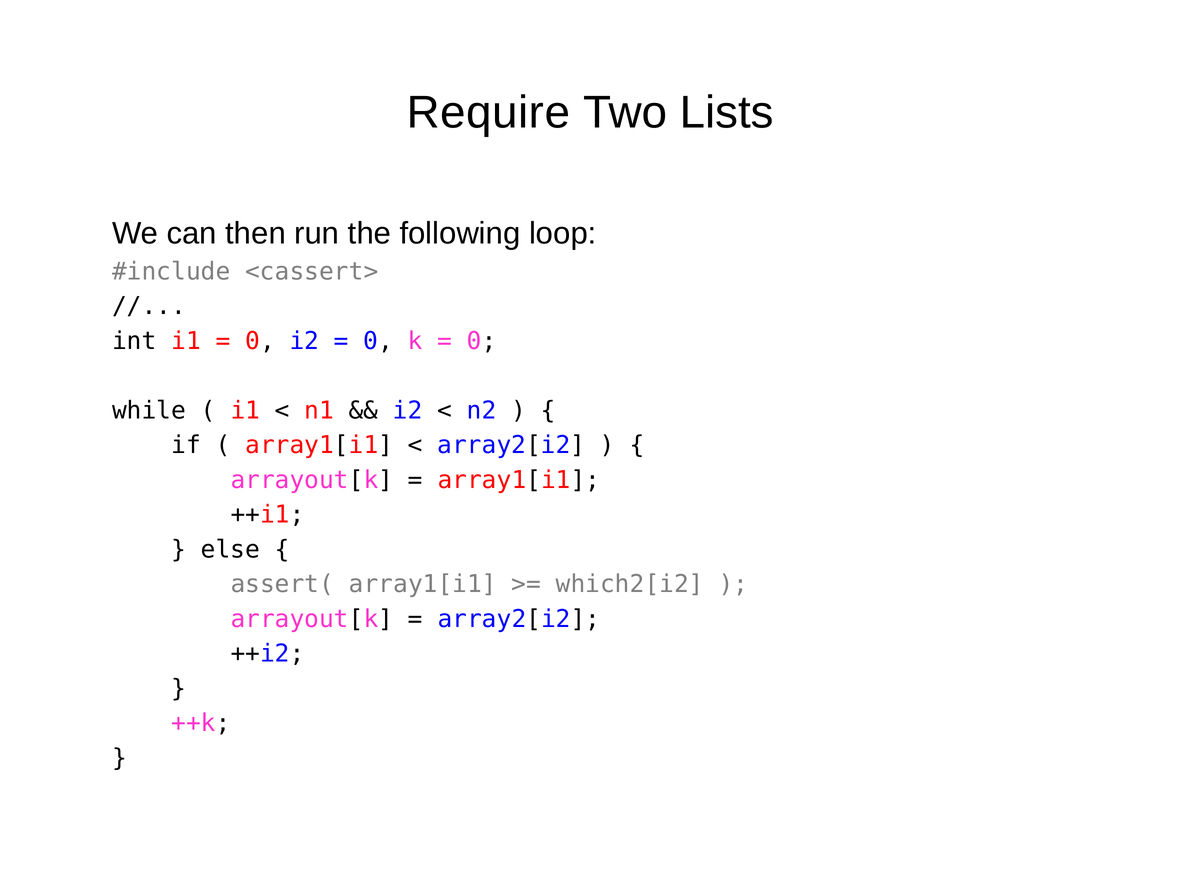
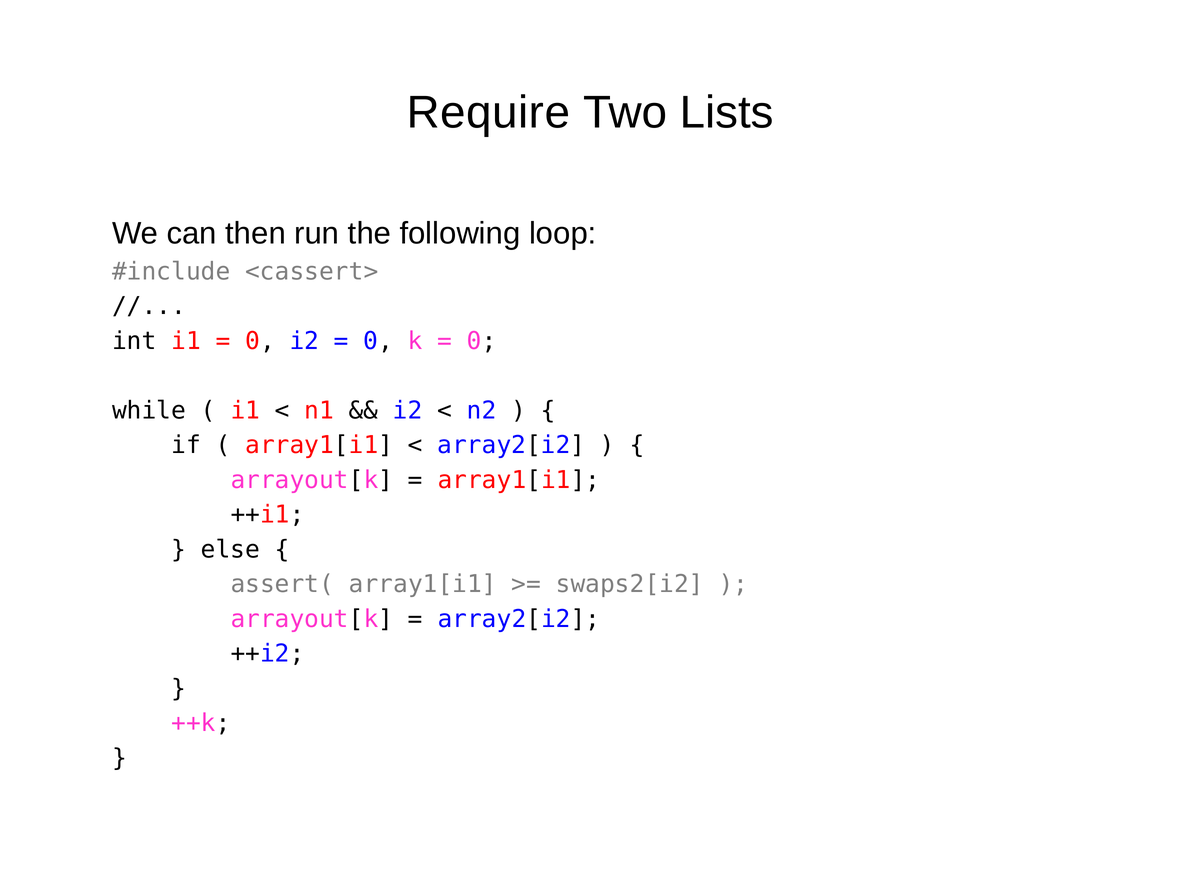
which2[i2: which2[i2 -> swaps2[i2 (630, 584)
